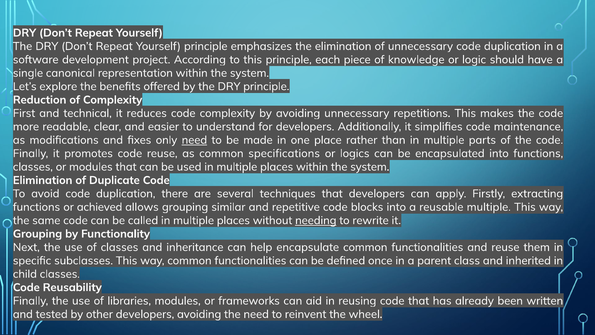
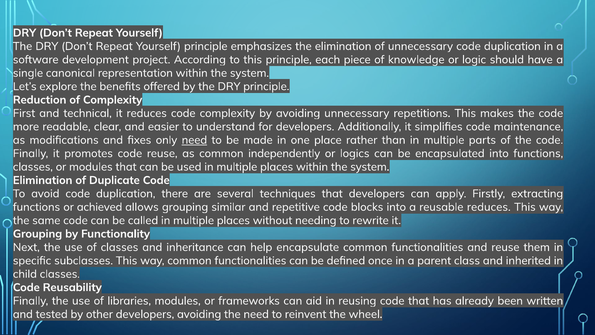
specifications: specifications -> independently (284, 153)
reusable multiple: multiple -> reduces (489, 207)
needing underline: present -> none (316, 220)
